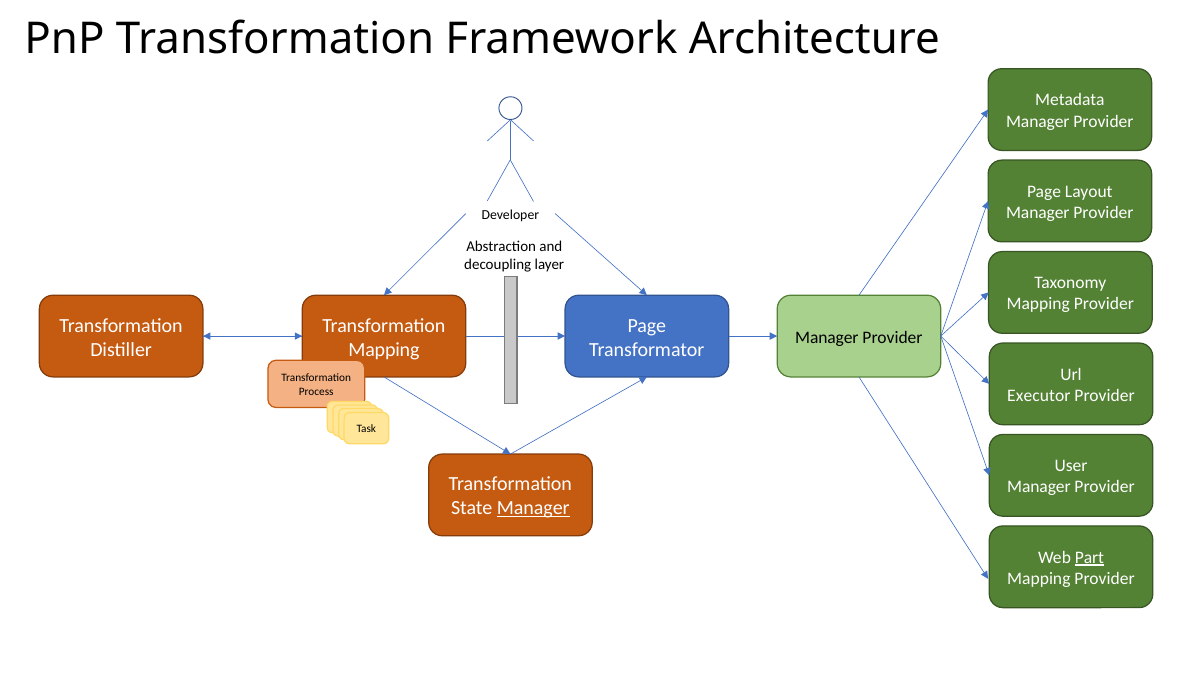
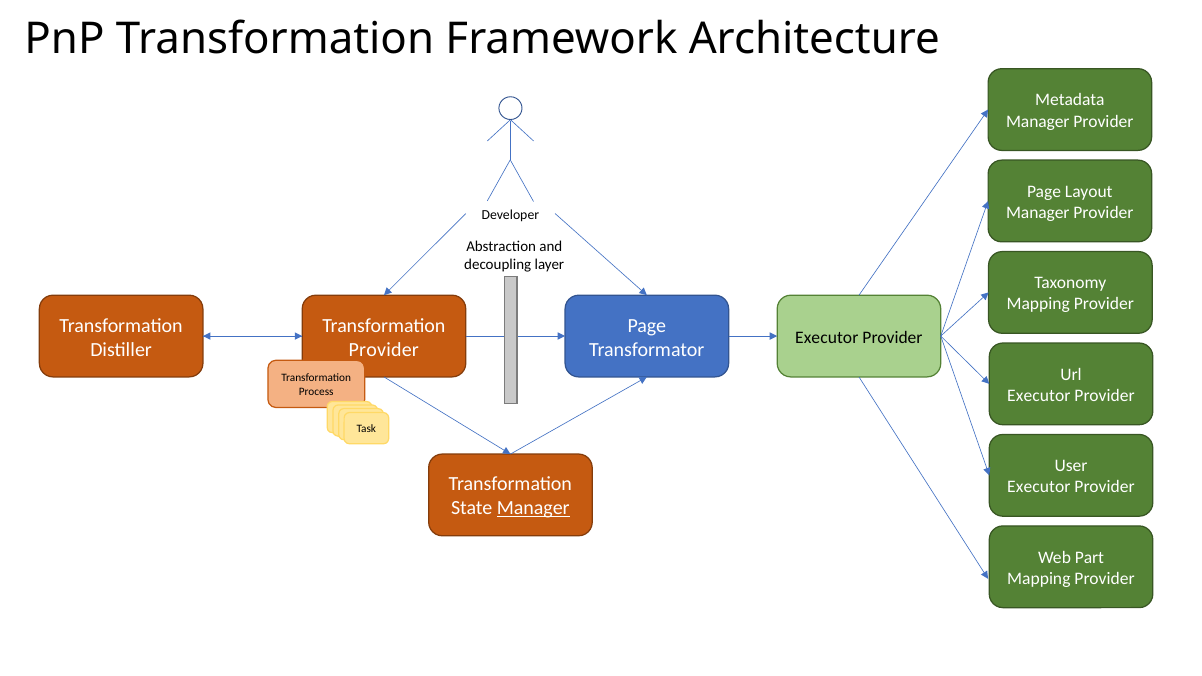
Manager: Manager -> Executor (827, 337)
Mapping: Mapping -> Provider (384, 349)
Manager: Manager -> Executor (1039, 487)
Part underline: present -> none (1089, 558)
